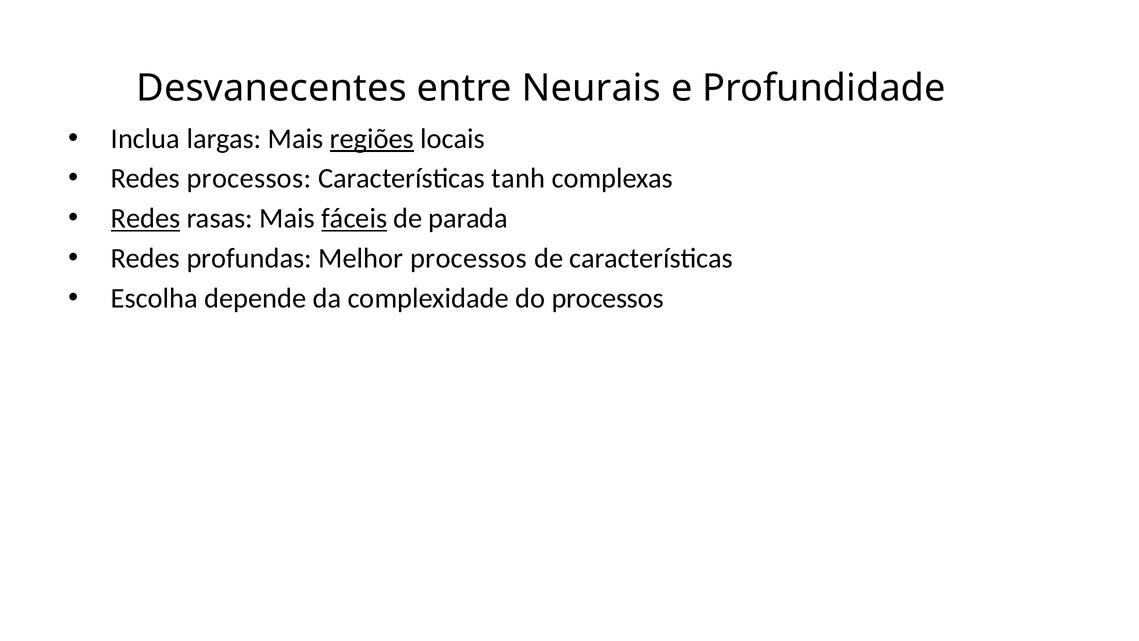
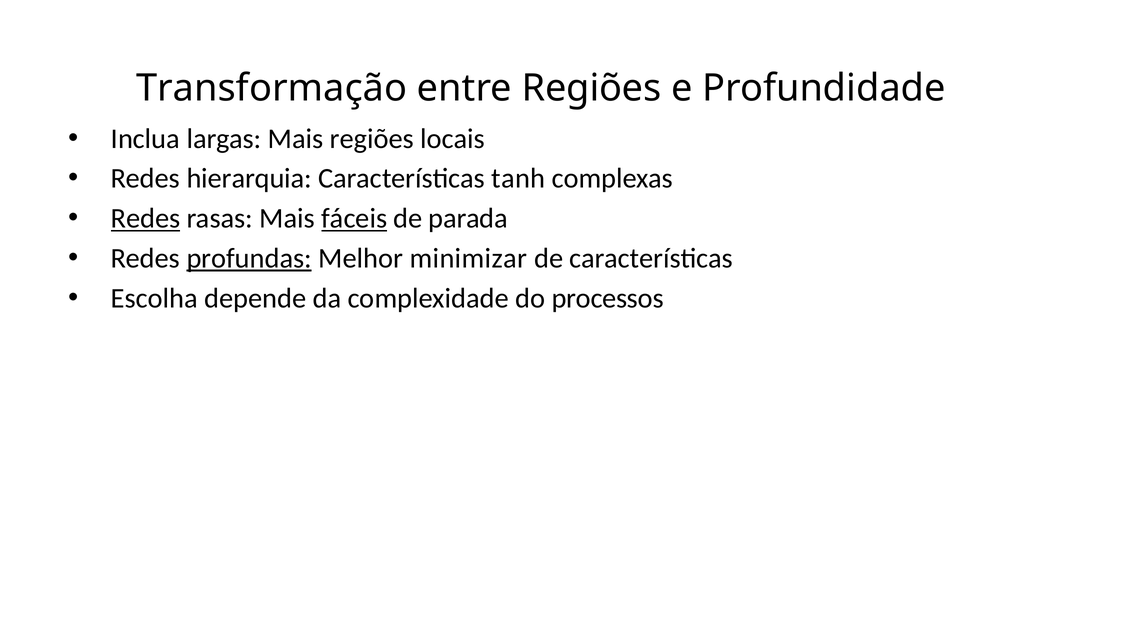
Desvanecentes: Desvanecentes -> Transformação (272, 88)
entre Neurais: Neurais -> Regiões (592, 88)
regiões underline: present -> none (372, 139)
Redes processos: processos -> hierarquia (249, 178)
profundas underline: none -> present (249, 258)
Melhor processos: processos -> minimizar (468, 258)
